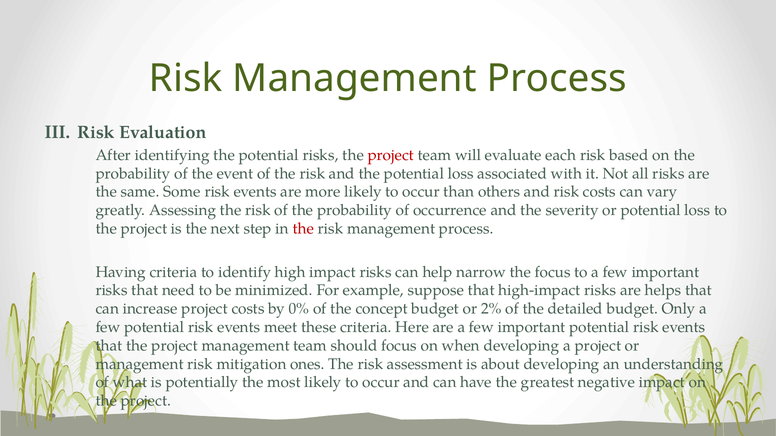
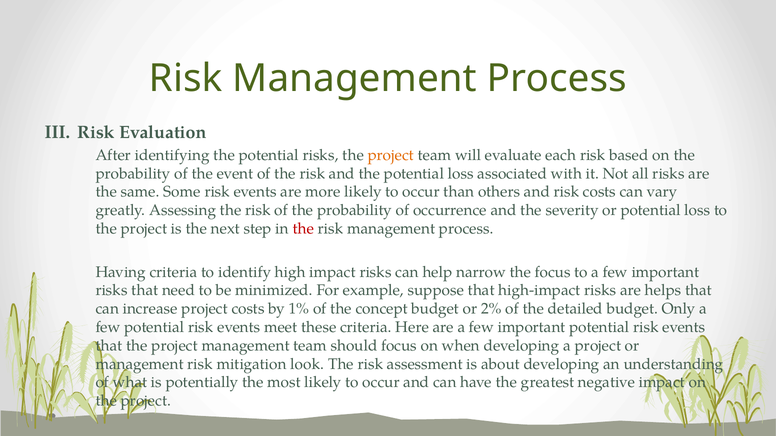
project colour: red -> orange (391, 155)
0%: 0% -> 1% (299, 309)
ones: ones -> look (307, 364)
